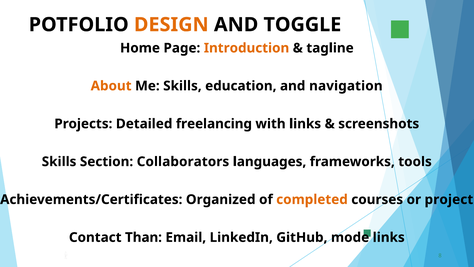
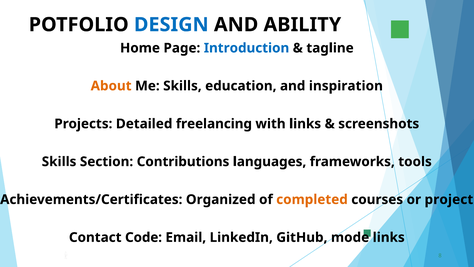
DESIGN colour: orange -> blue (171, 25)
TOGGLE: TOGGLE -> ABILITY (302, 25)
Introduction colour: orange -> blue (247, 48)
navigation: navigation -> inspiration (346, 86)
Collaborators: Collaborators -> Contributions (183, 161)
Than: Than -> Code (144, 237)
